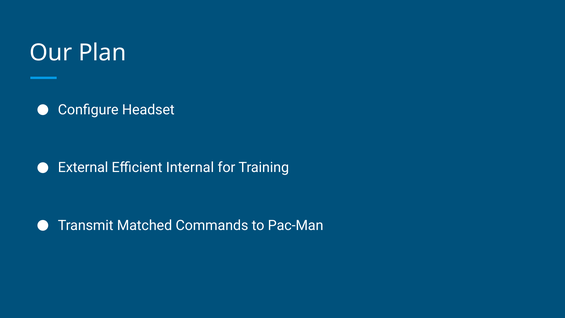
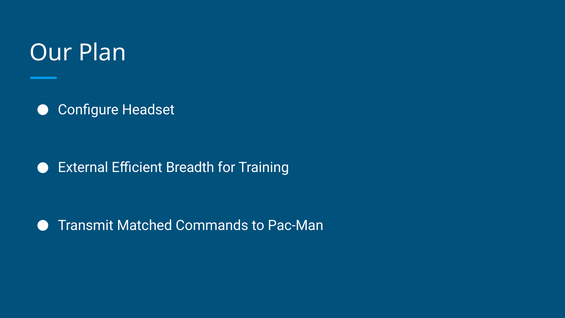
Internal: Internal -> Breadth (190, 167)
